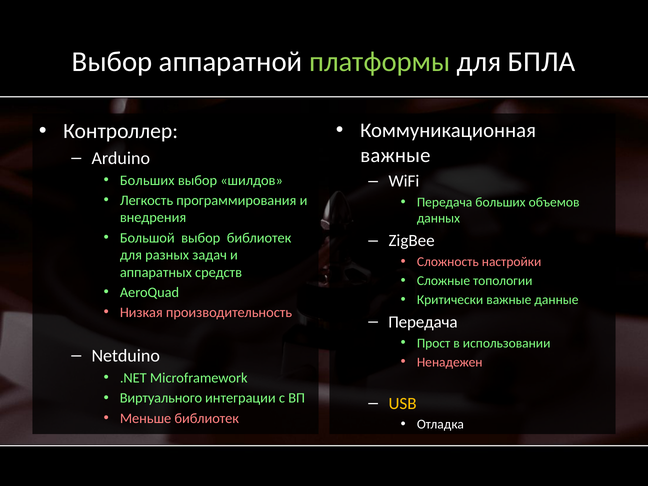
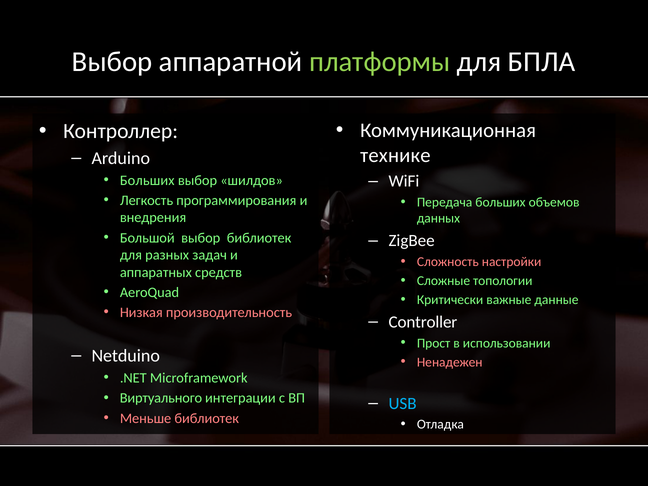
важные: важные -> технике (395, 155)
Передача: Передача -> Controller (423, 322)
USB colour: yellow -> light blue (403, 403)
